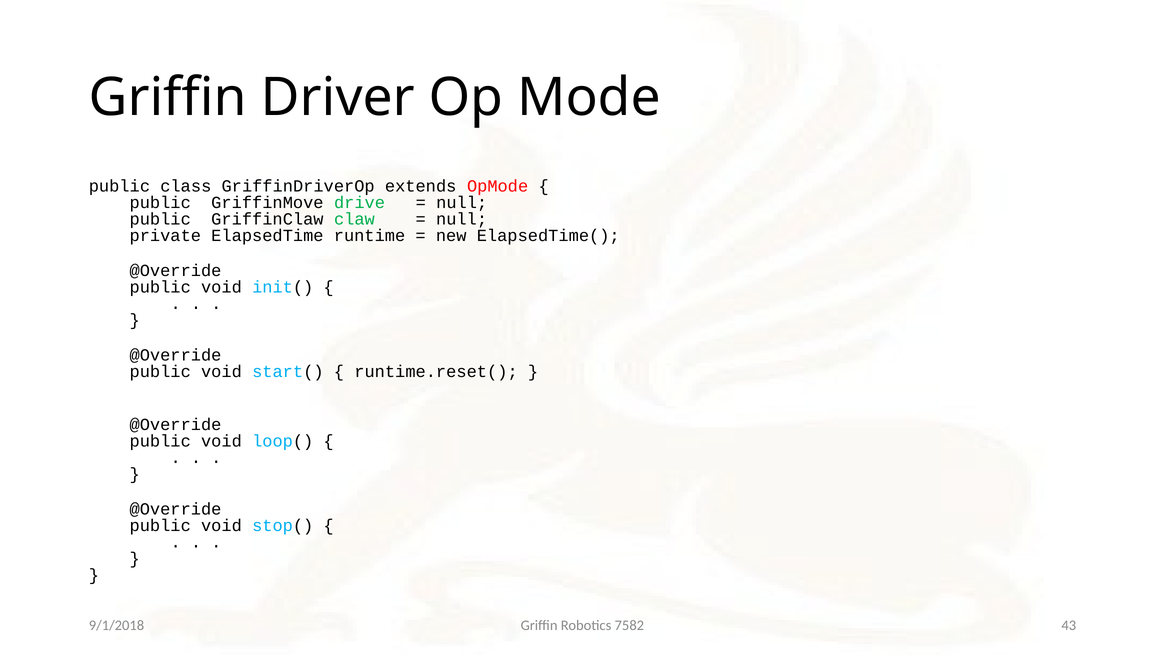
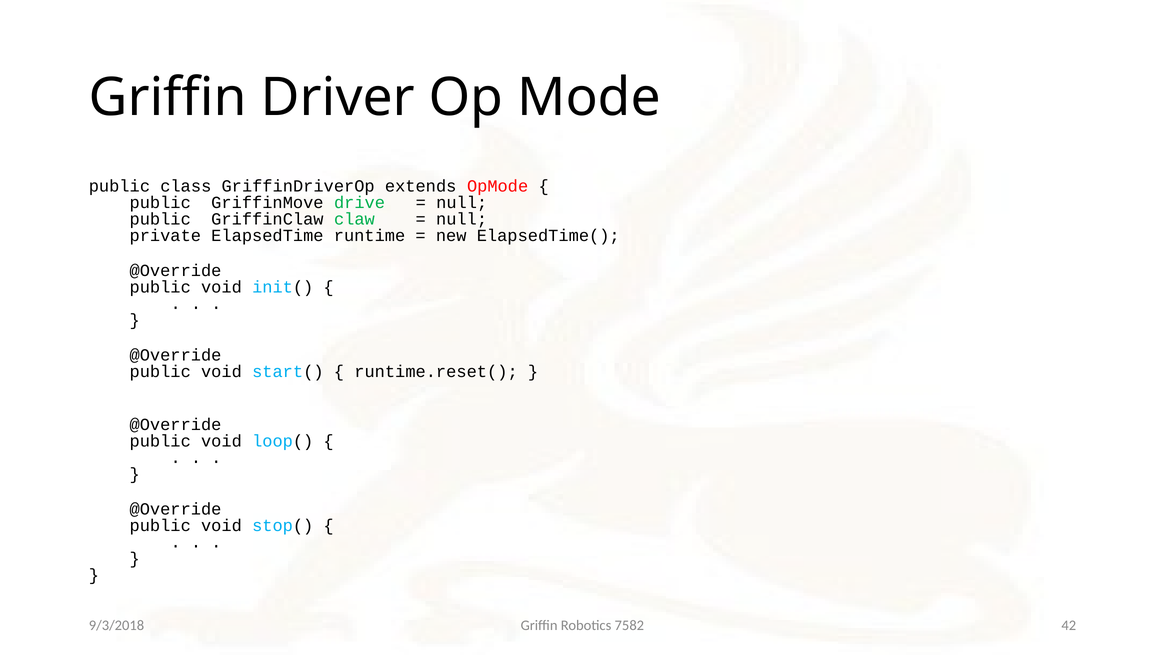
43: 43 -> 42 (1069, 626)
9/1/2018: 9/1/2018 -> 9/3/2018 (116, 626)
